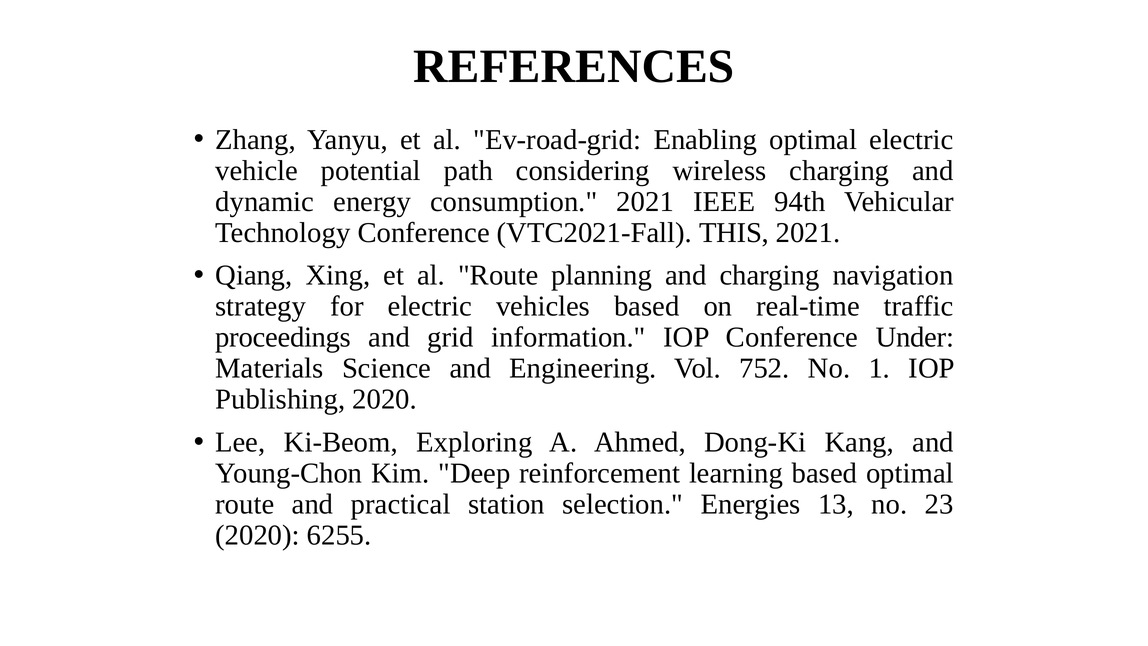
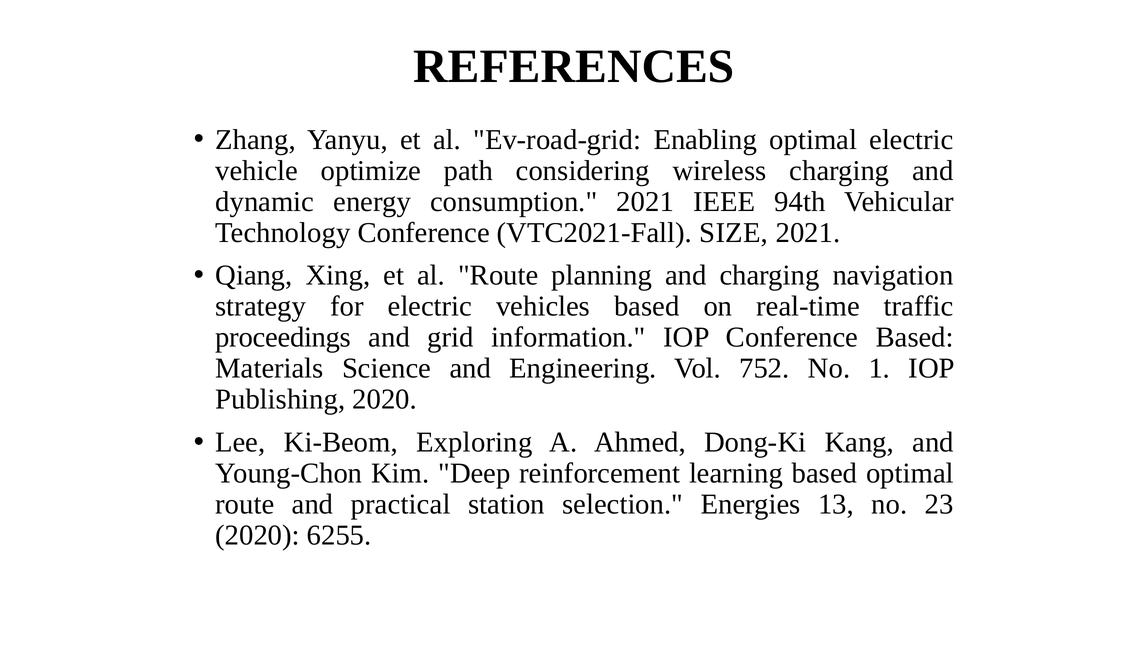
potential: potential -> optimize (371, 170)
THIS: THIS -> SIZE (734, 232)
Conference Under: Under -> Based (915, 337)
